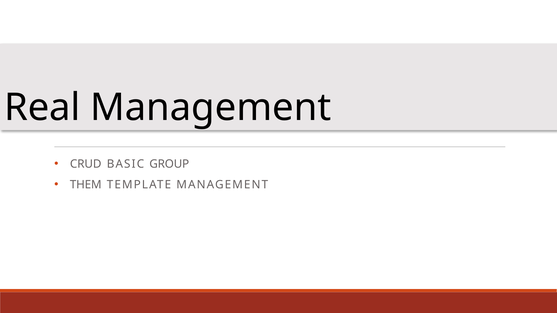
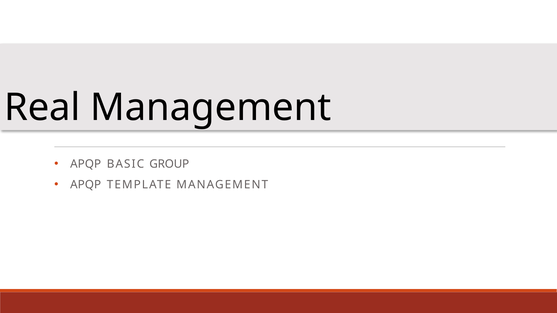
CRUD: CRUD -> APQP (86, 164)
THEM: THEM -> APQP (86, 185)
